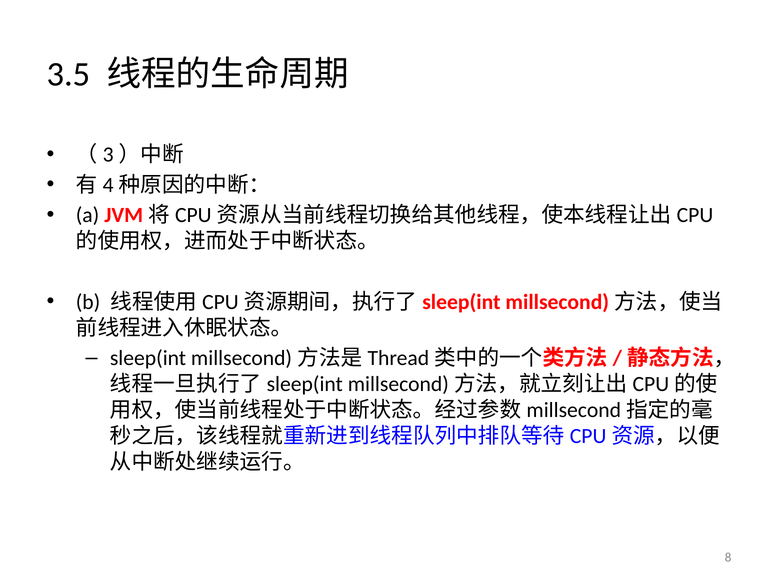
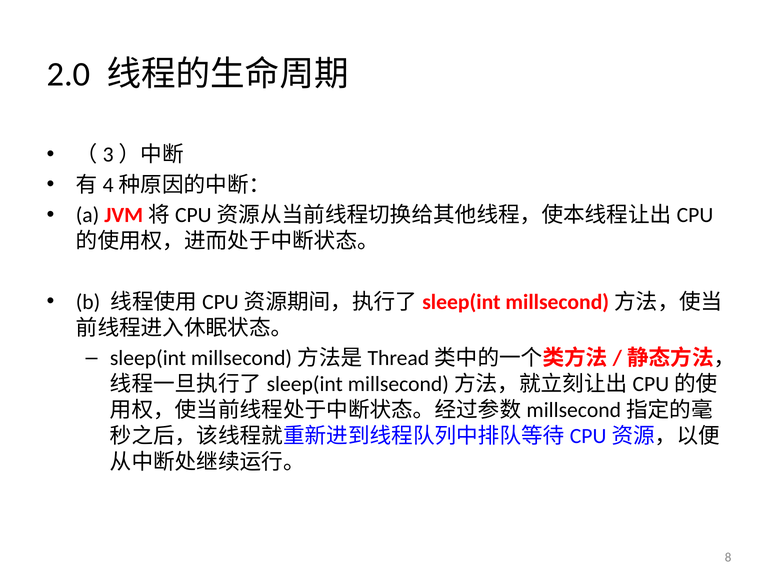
3.5: 3.5 -> 2.0 (69, 74)
